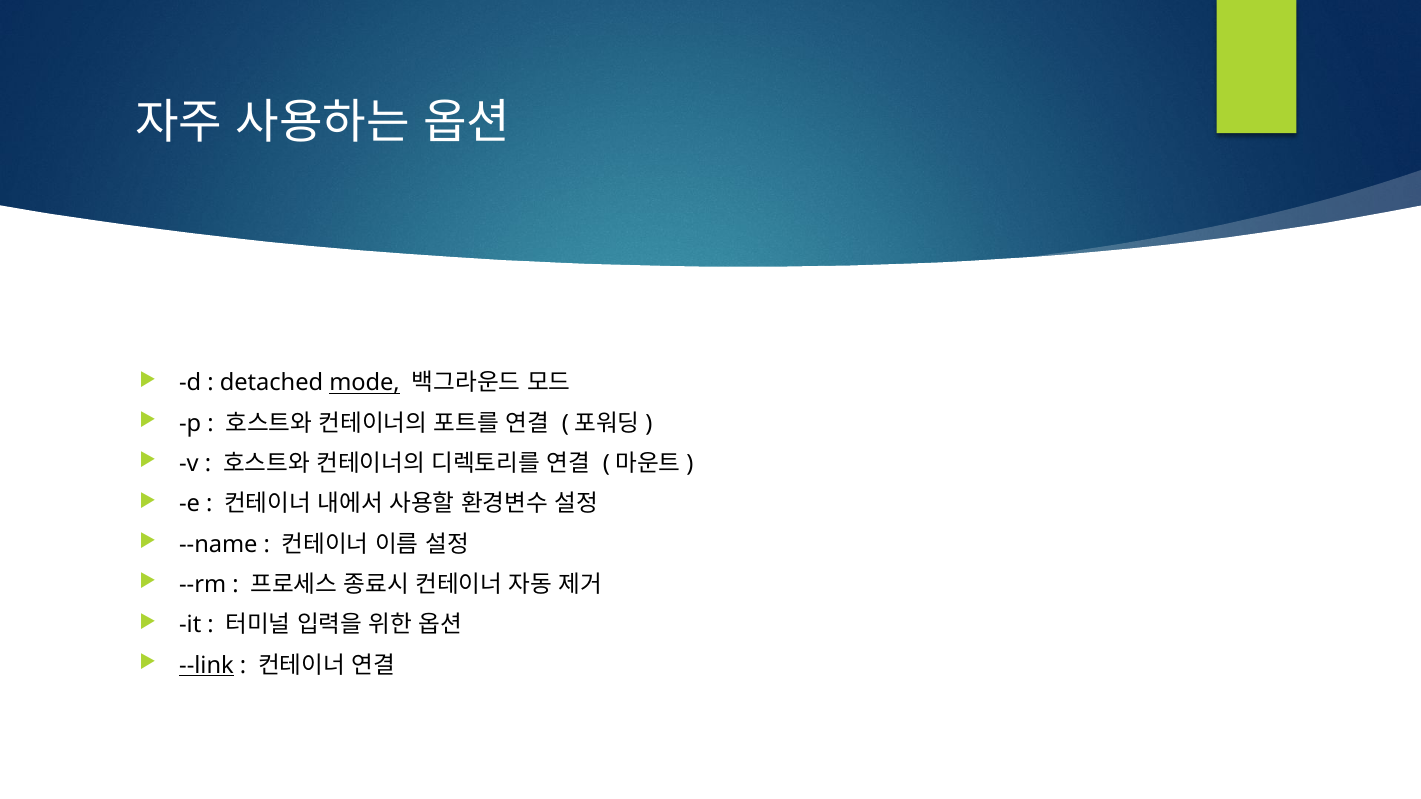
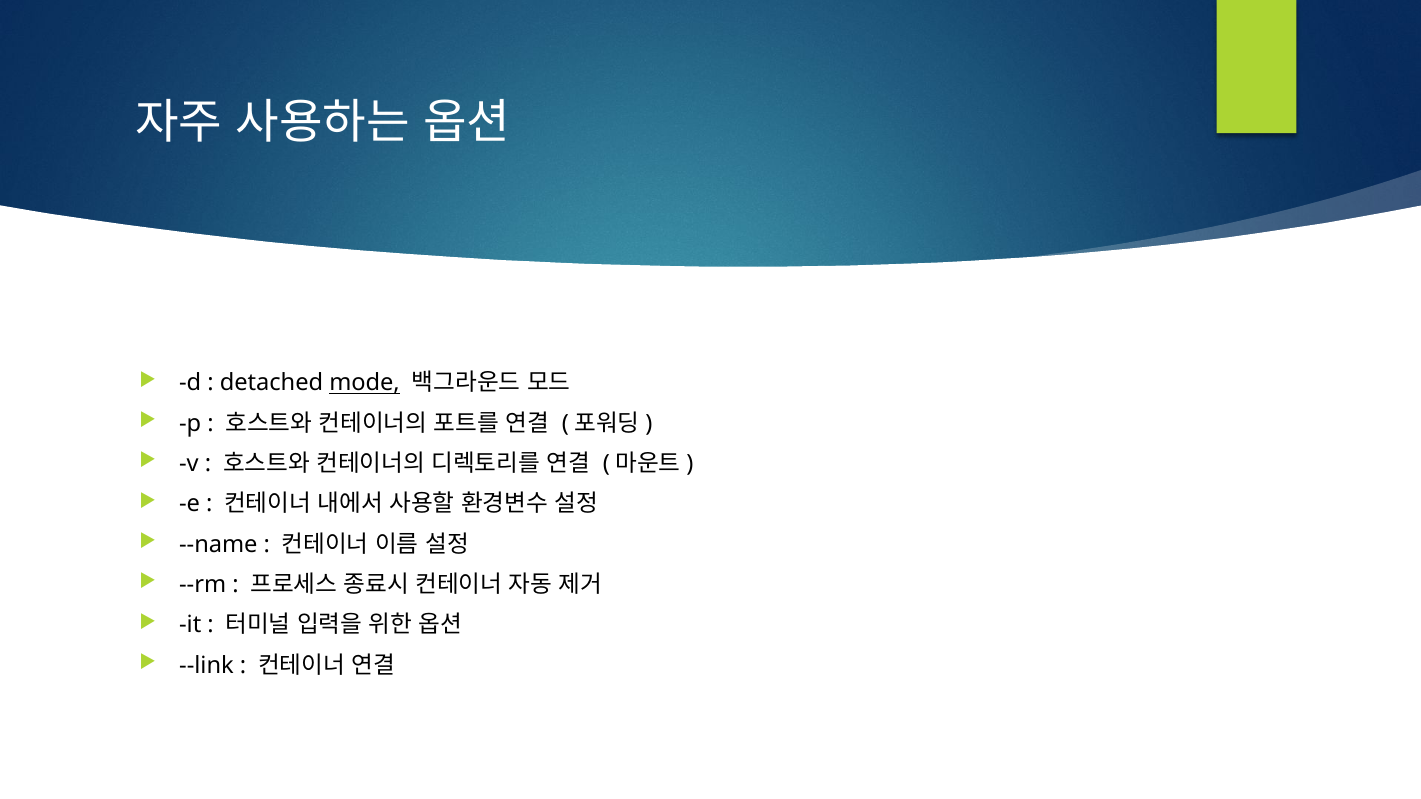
--link underline: present -> none (207, 665)
